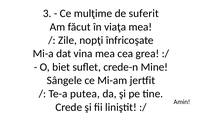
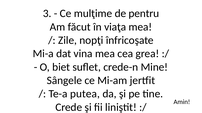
suferit: suferit -> pentru (144, 14)
